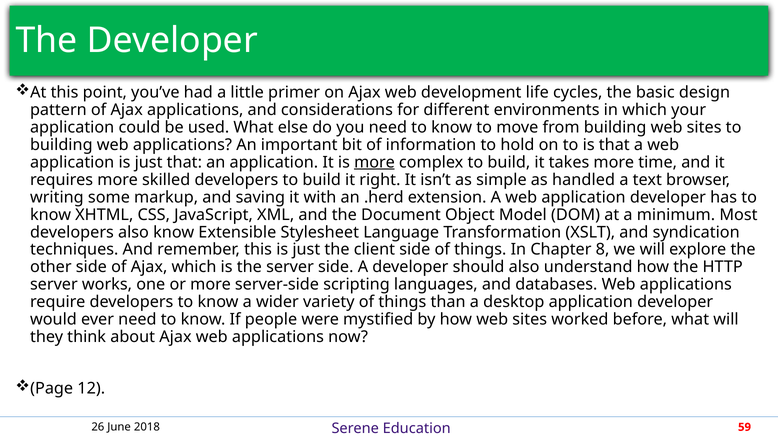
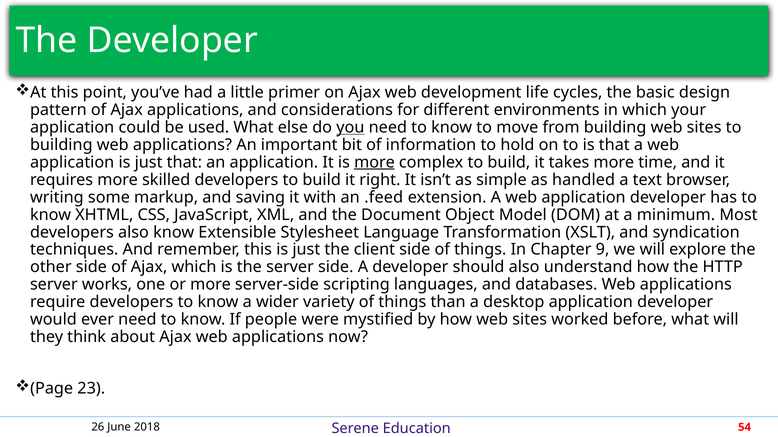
you underline: none -> present (350, 127)
.herd: .herd -> .feed (384, 197)
8: 8 -> 9 (603, 250)
12: 12 -> 23 (91, 389)
59: 59 -> 54 (745, 428)
